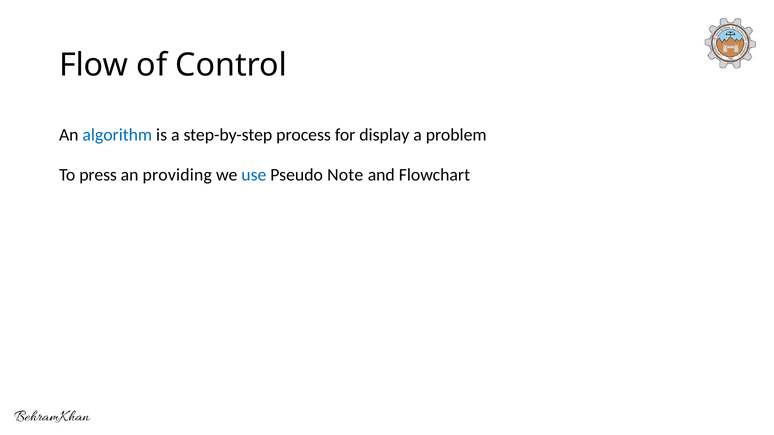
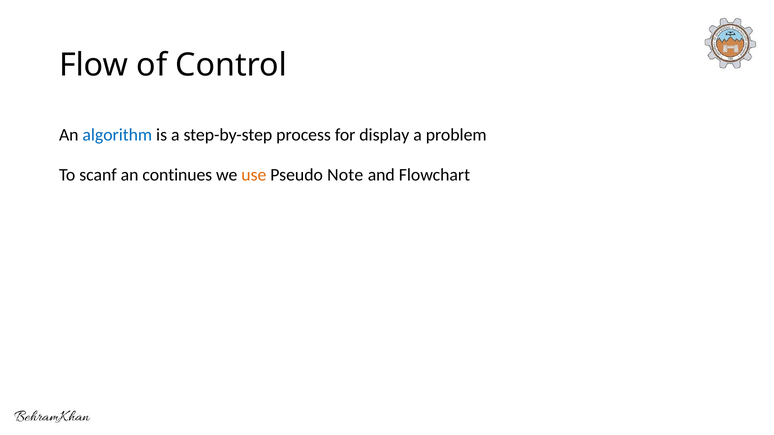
press: press -> scanf (98, 175)
providing: providing -> continues (177, 175)
use colour: blue -> orange (254, 175)
